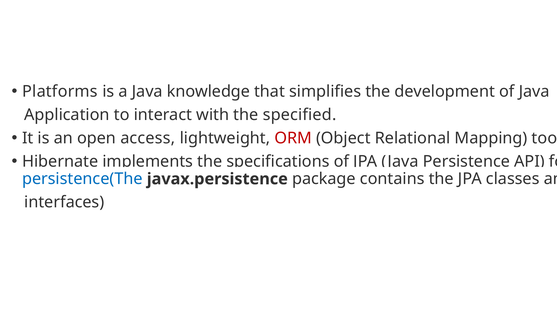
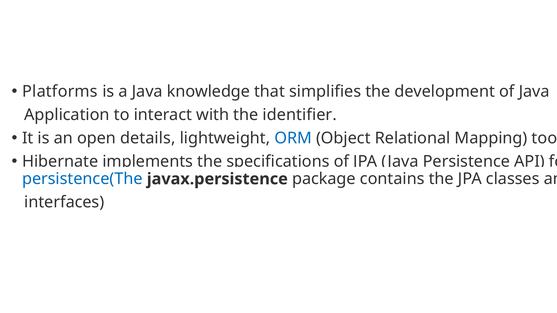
specified: specified -> identifier (300, 115)
access: access -> details (148, 138)
ORM colour: red -> blue (293, 138)
